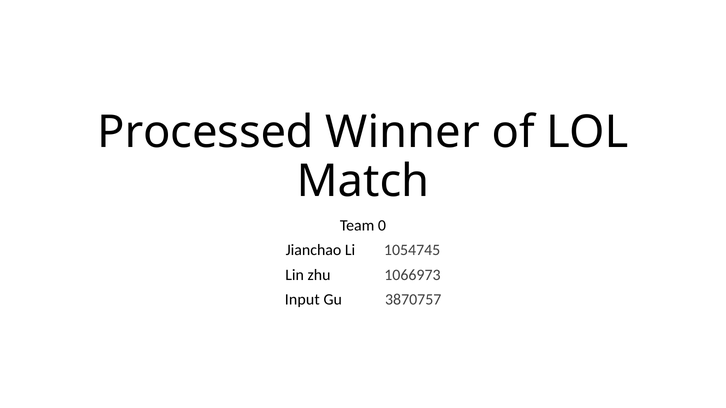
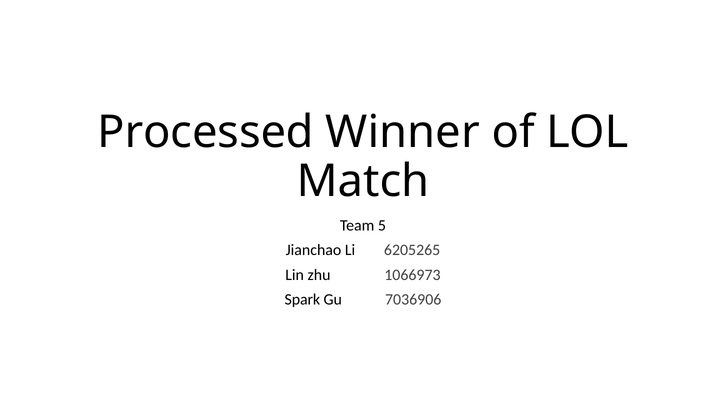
0: 0 -> 5 (382, 226)
1054745: 1054745 -> 6205265 (412, 250)
Input: Input -> Spark (302, 300)
3870757: 3870757 -> 7036906 (413, 300)
